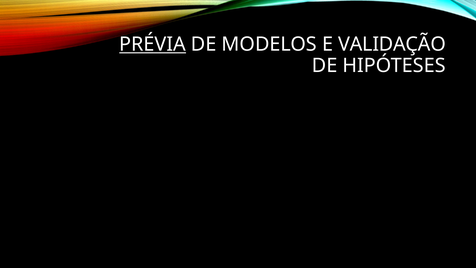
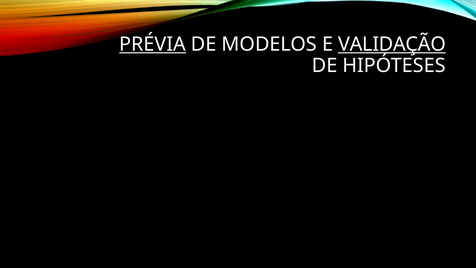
VALIDAÇÃO underline: none -> present (392, 44)
